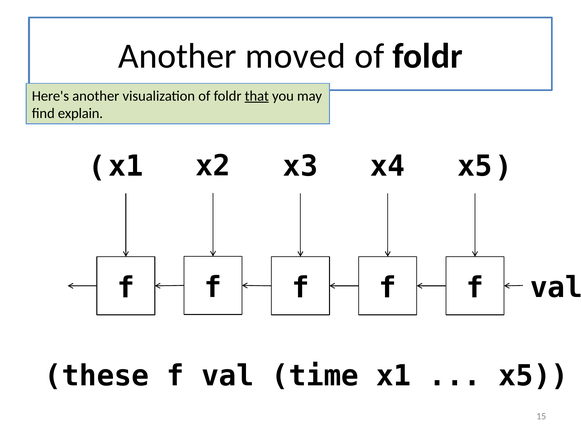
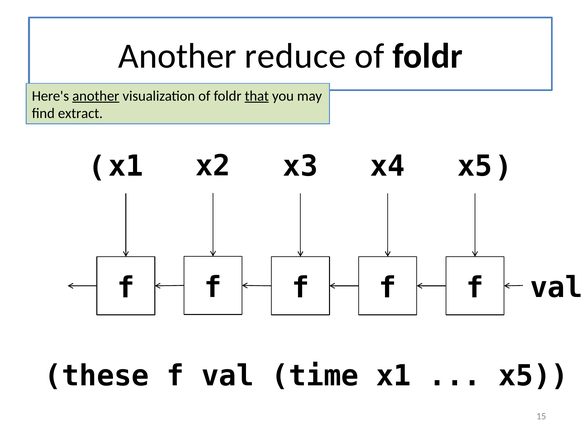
moved: moved -> reduce (295, 56)
another underline: none -> present (96, 96)
explain: explain -> extract (80, 113)
